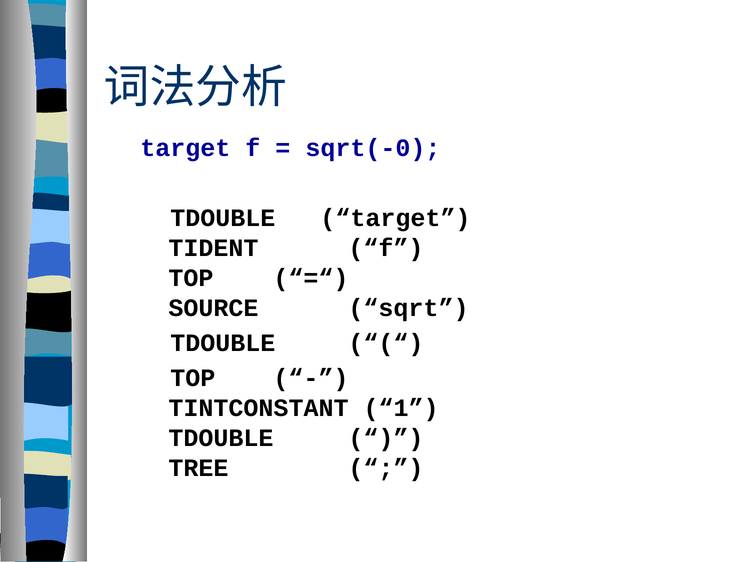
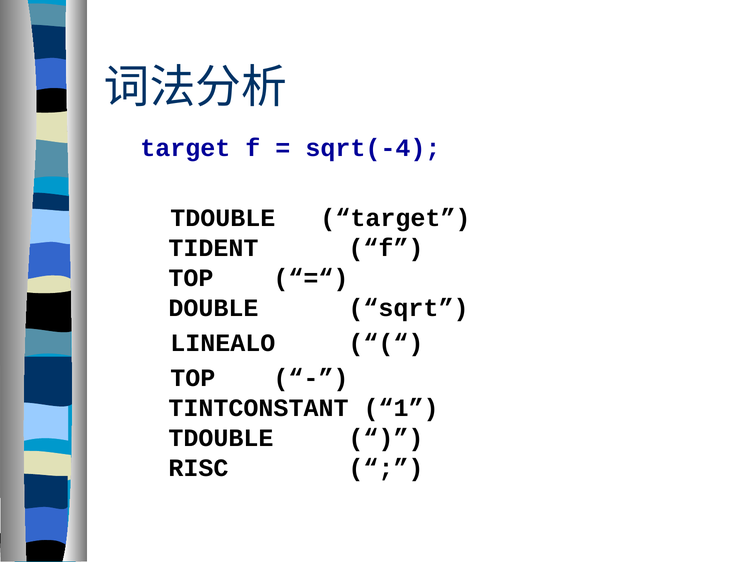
sqrt(-0: sqrt(-0 -> sqrt(-4 (373, 148)
SOURCE: SOURCE -> DOUBLE (213, 308)
TDOUBLE: TDOUBLE -> LINEALO (223, 343)
TREE: TREE -> RISC (198, 468)
